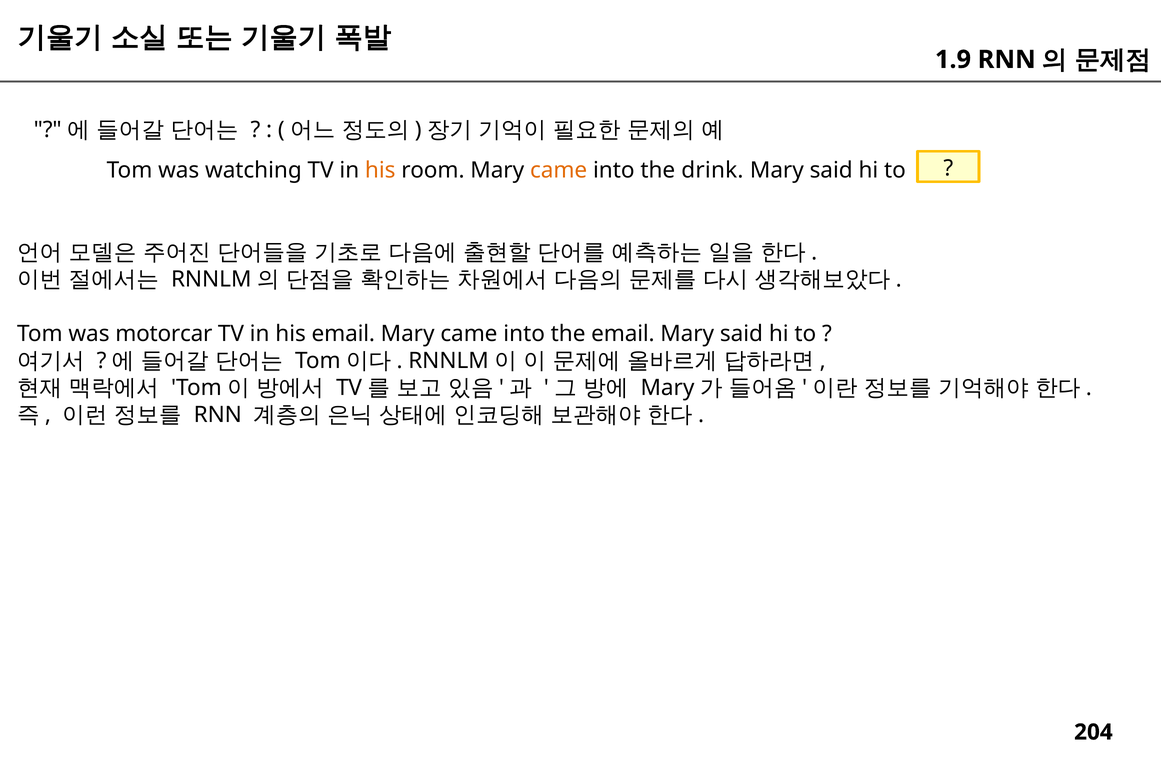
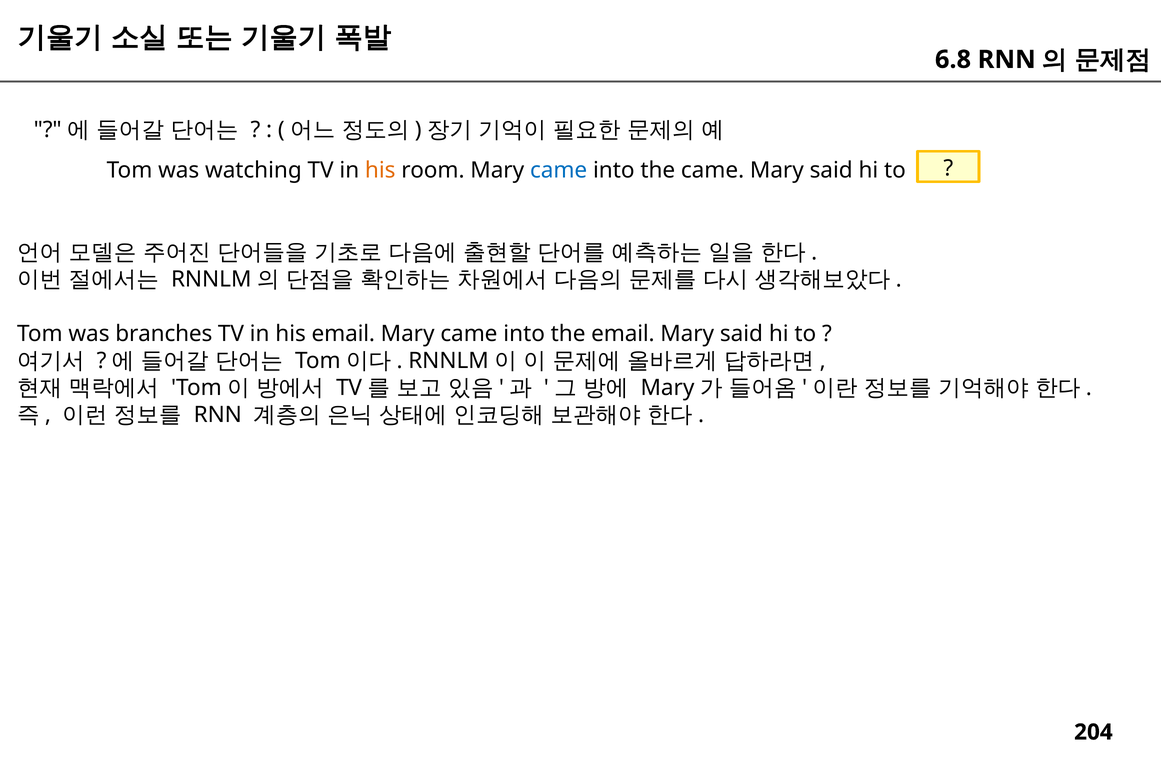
1.9: 1.9 -> 6.8 (953, 60)
came colour: orange -> blue (559, 170)
the drink: drink -> came (713, 170)
motorcar: motorcar -> branches (164, 333)
